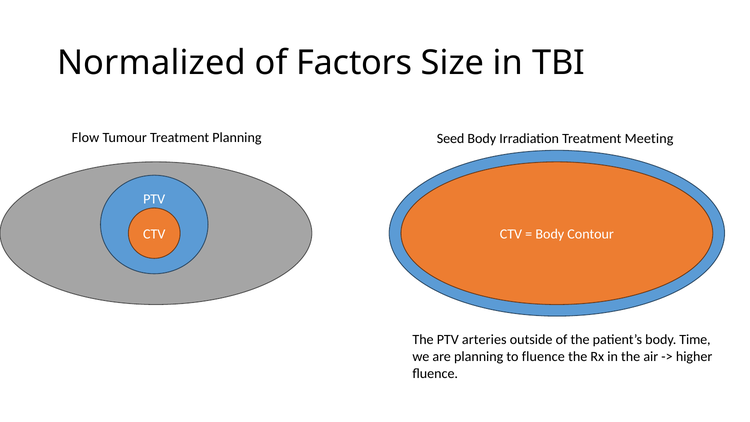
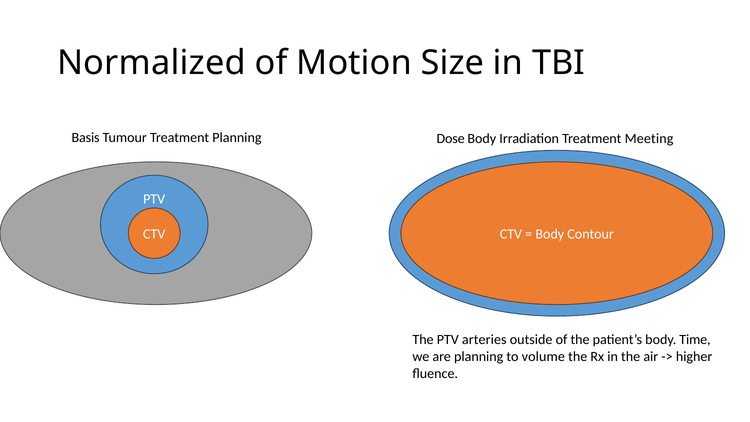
Factors: Factors -> Motion (354, 63)
Flow: Flow -> Basis (86, 138)
Seed: Seed -> Dose (451, 139)
to fluence: fluence -> volume (543, 357)
